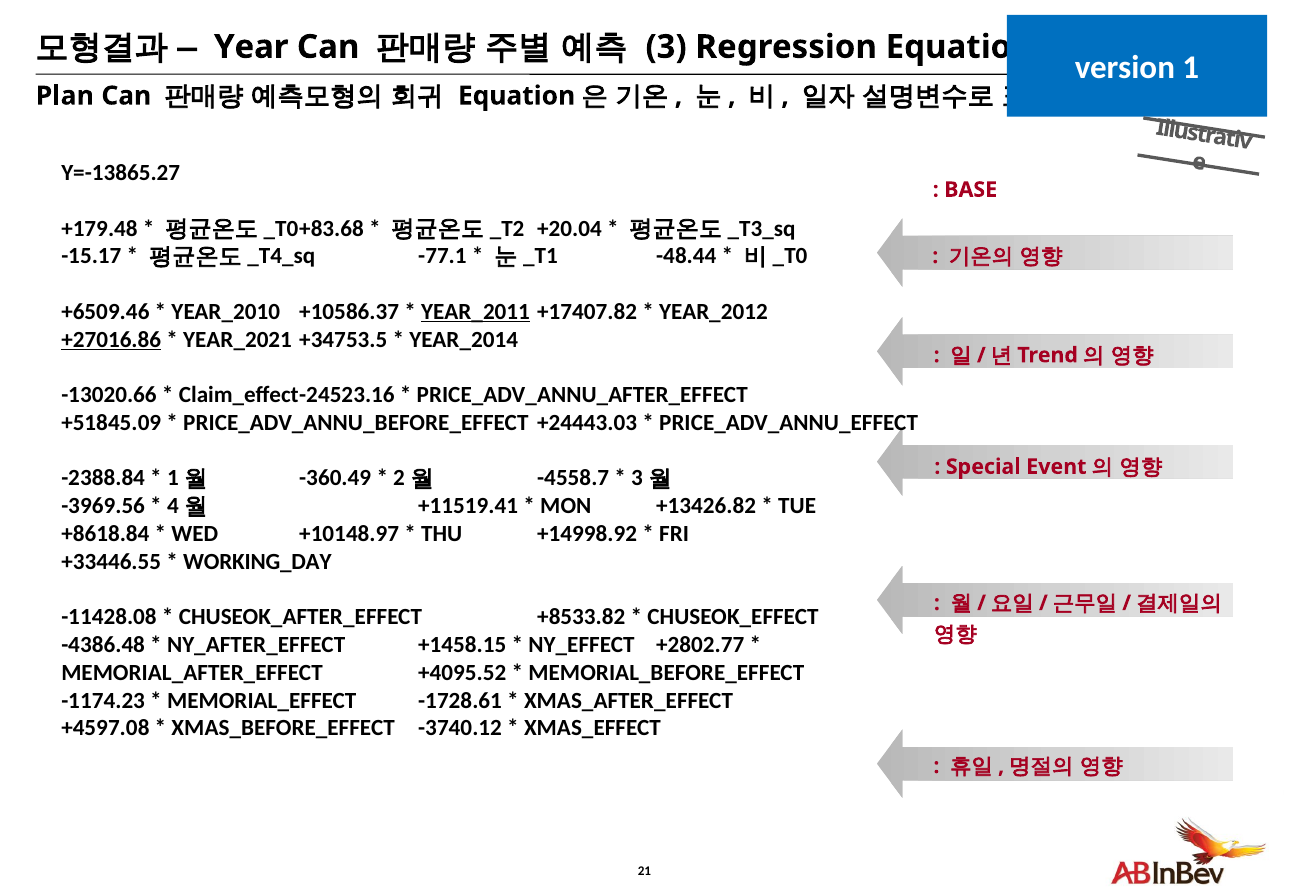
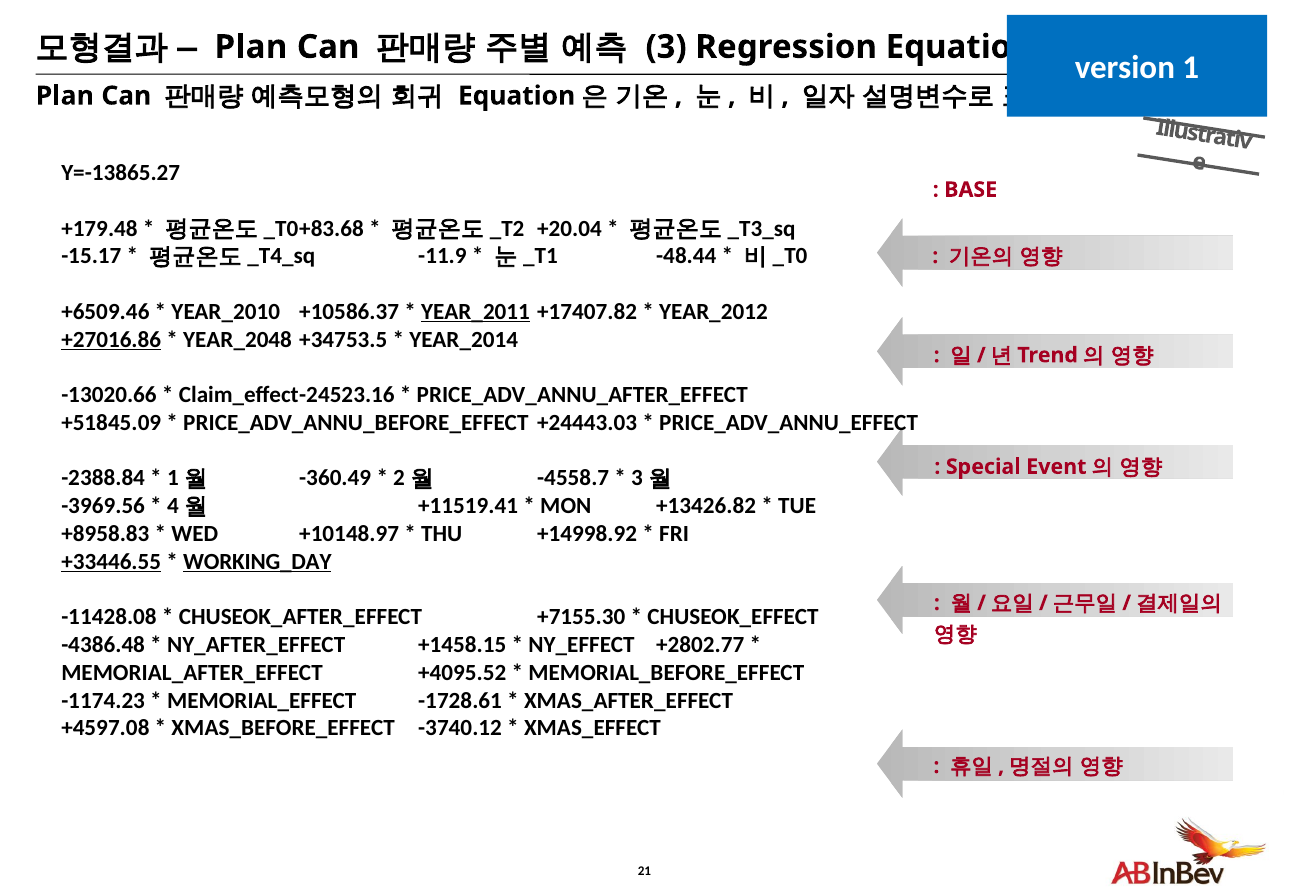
Year: Year -> Plan (251, 47)
-77.1: -77.1 -> -11.9 (442, 256)
YEAR_2021: YEAR_2021 -> YEAR_2048 (238, 340)
+8618.84: +8618.84 -> +8958.83 (105, 534)
+33446.55 underline: none -> present (111, 562)
WORKING_DAY underline: none -> present (257, 562)
+8533.82: +8533.82 -> +7155.30 (581, 617)
